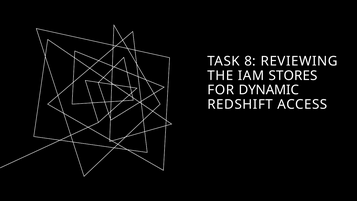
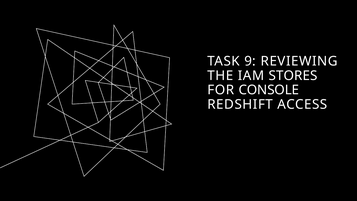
8: 8 -> 9 (250, 61)
DYNAMIC: DYNAMIC -> CONSOLE (269, 90)
